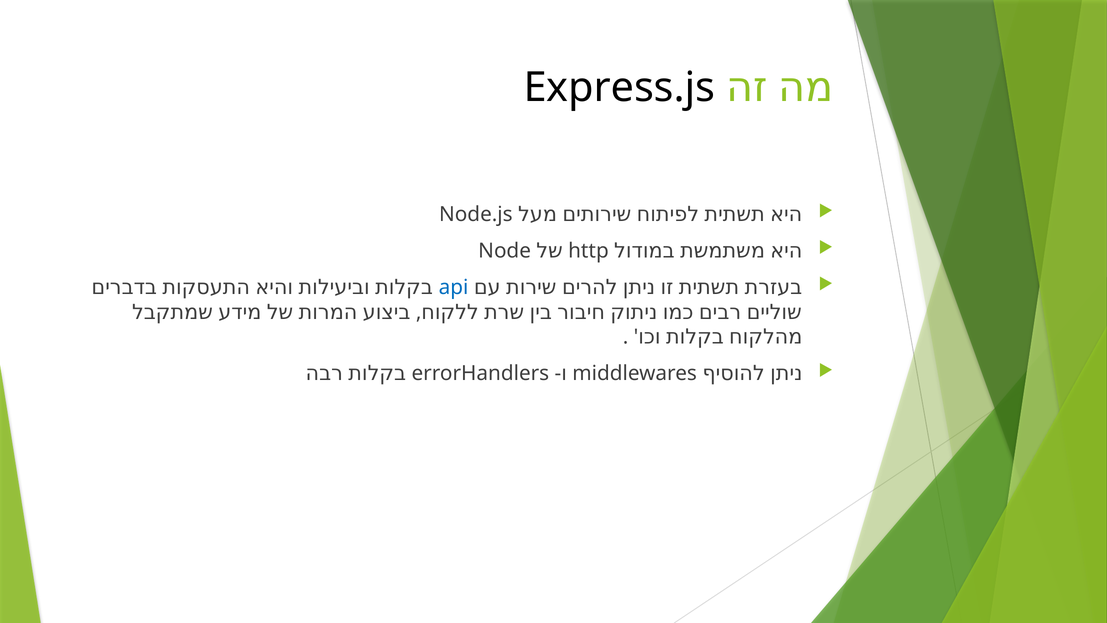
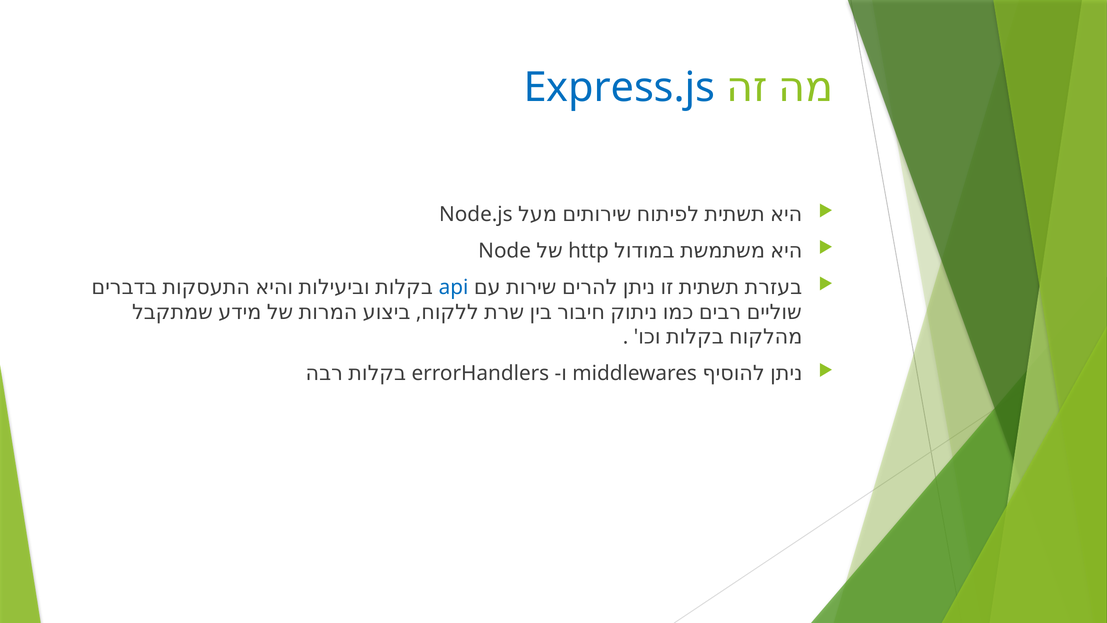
Express.js colour: black -> blue (619, 87)
